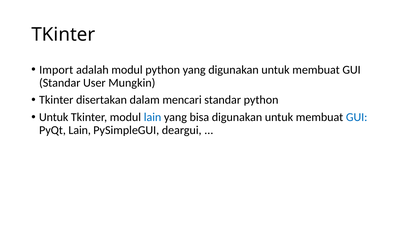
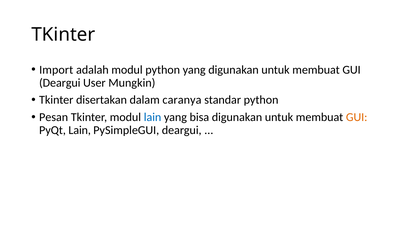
Standar: Standar -> Deargui (60, 83)
mencari: mencari -> caranya (182, 100)
Untuk: Untuk -> Pesan (54, 117)
GUI colour: blue -> orange (357, 117)
